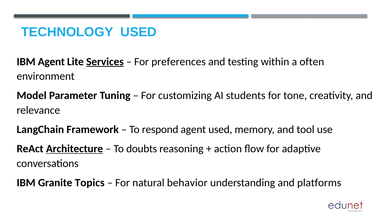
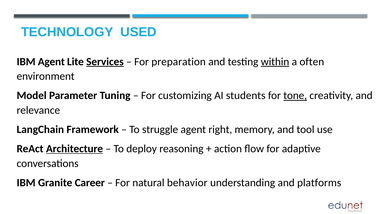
preferences: preferences -> preparation (179, 62)
within underline: none -> present (275, 62)
tone underline: none -> present (295, 96)
respond: respond -> struggle (160, 130)
agent used: used -> right (220, 130)
doubts: doubts -> deploy (142, 149)
Topics: Topics -> Career (90, 183)
